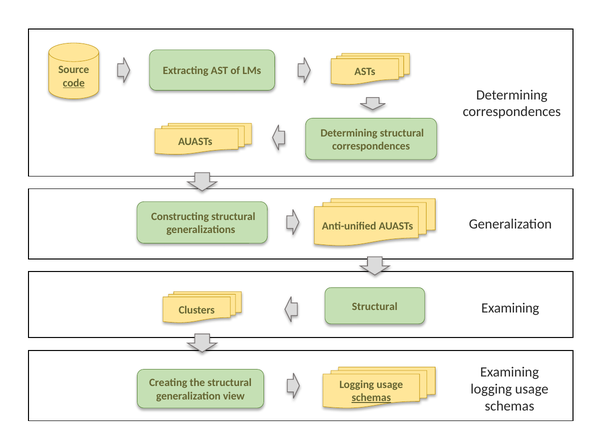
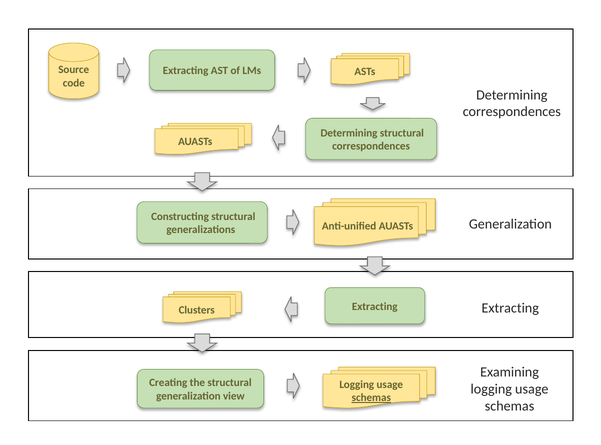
code underline: present -> none (74, 83)
Structural: Structural -> Extracting (375, 307)
Examining: Examining -> Extracting (510, 308)
